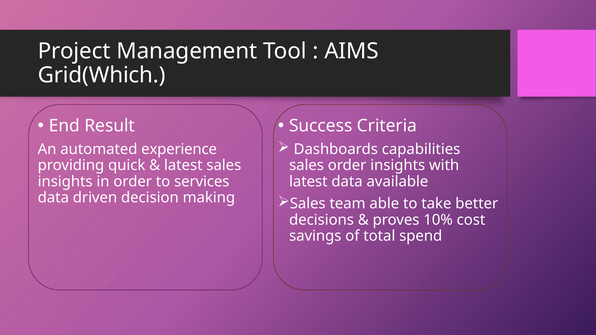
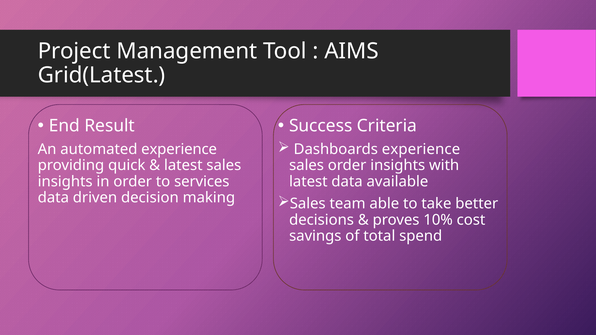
Grid(Which: Grid(Which -> Grid(Latest (102, 75)
Dashboards capabilities: capabilities -> experience (421, 149)
